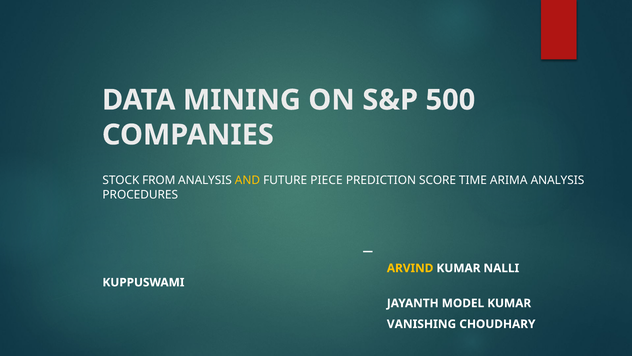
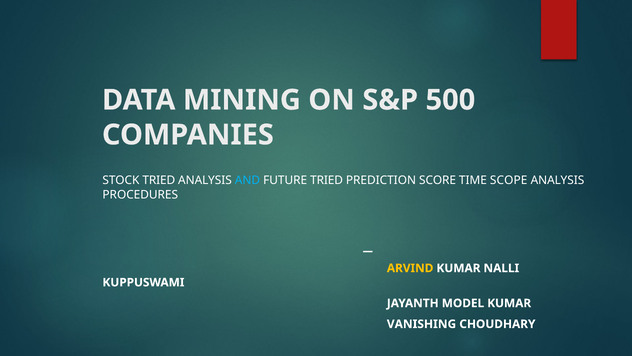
STOCK FROM: FROM -> TRIED (159, 180)
AND colour: yellow -> light blue (247, 180)
FUTURE PIECE: PIECE -> TRIED (327, 180)
ARIMA: ARIMA -> SCOPE (509, 180)
